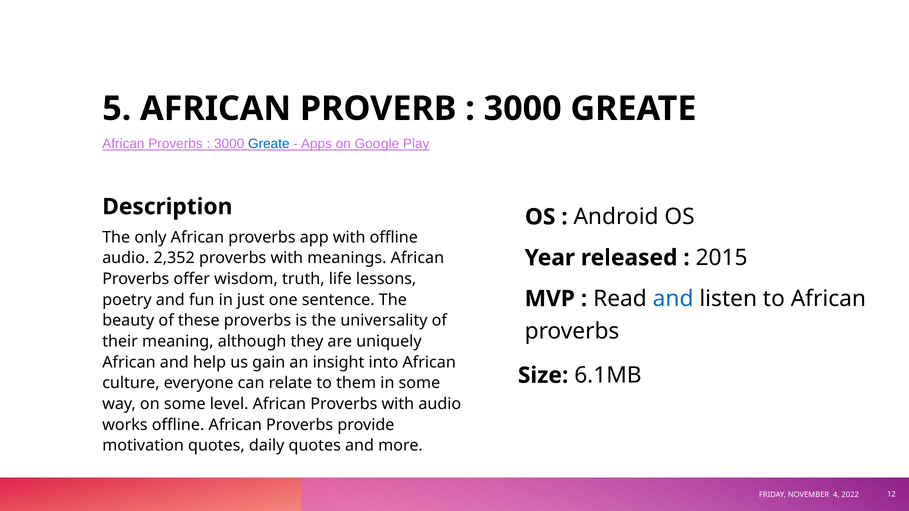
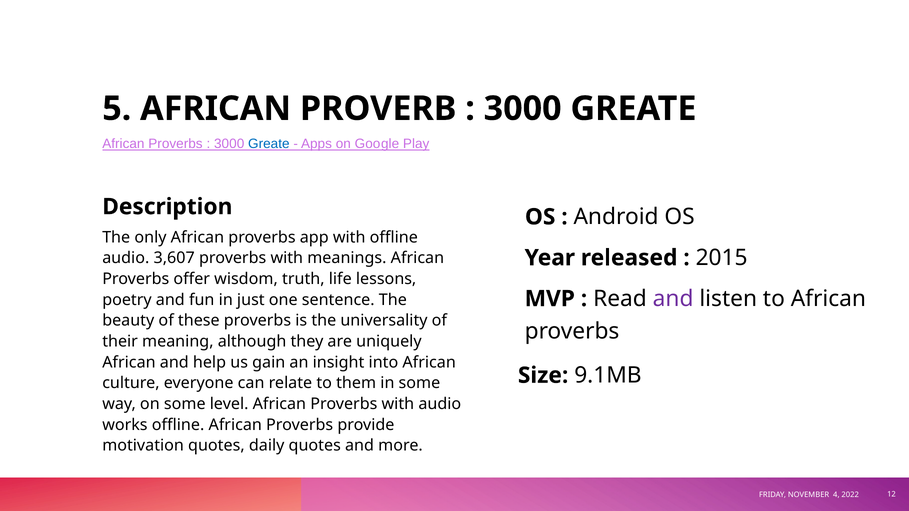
2,352: 2,352 -> 3,607 (174, 258)
and colour: blue -> purple (673, 299)
6.1MB: 6.1MB -> 9.1MB (608, 376)
